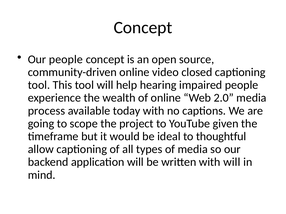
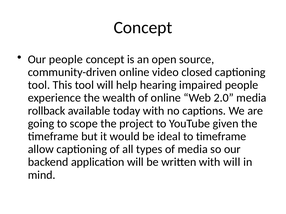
process: process -> rollback (47, 111)
to thoughtful: thoughtful -> timeframe (221, 137)
